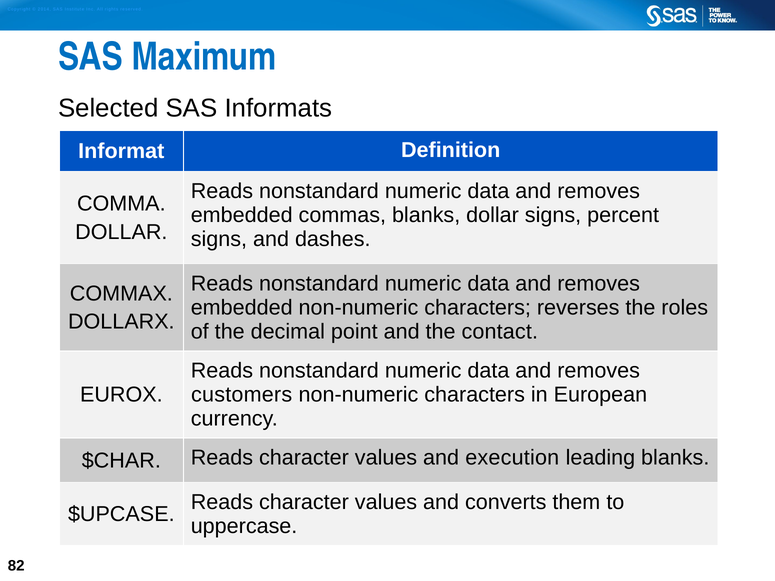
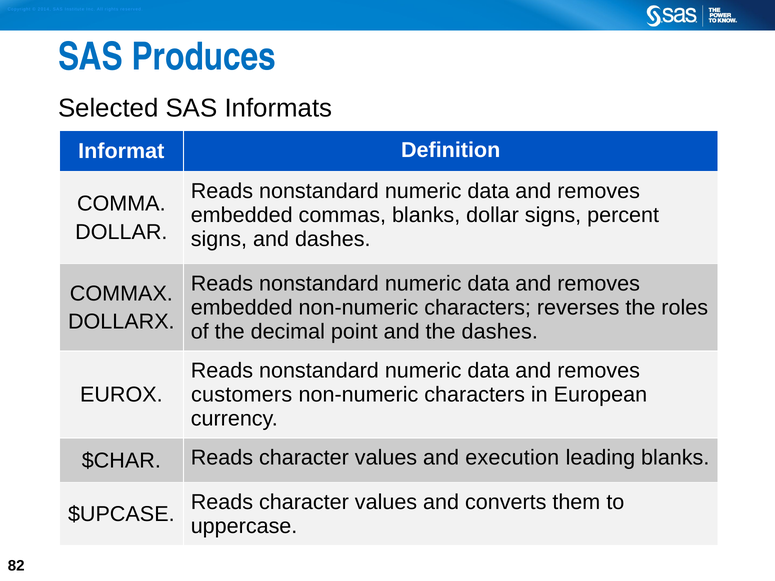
Maximum: Maximum -> Produces (204, 57)
the contact: contact -> dashes (500, 332)
